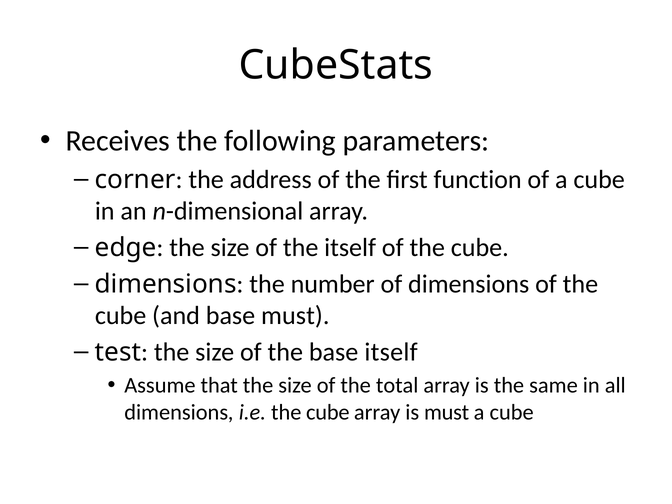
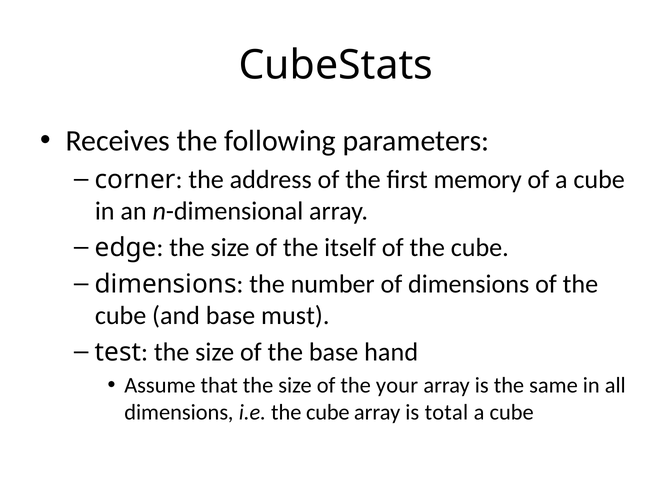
function: function -> memory (478, 180)
base itself: itself -> hand (391, 352)
total: total -> your (397, 386)
is must: must -> total (446, 412)
